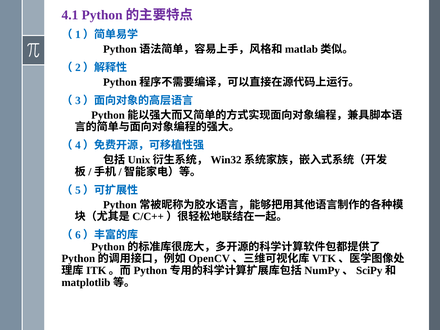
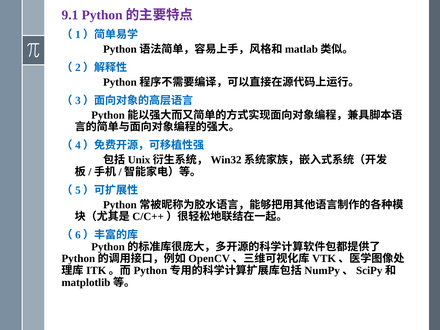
4.1: 4.1 -> 9.1 (70, 15)
